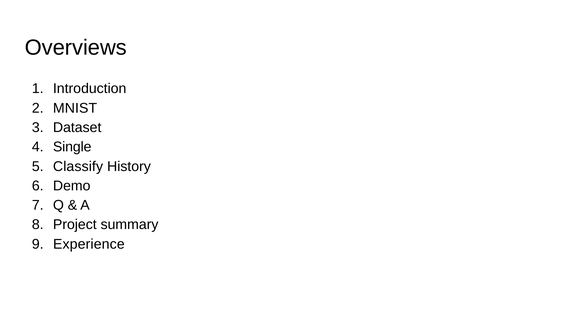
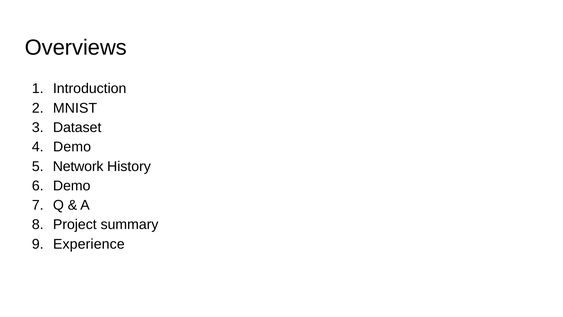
Single: Single -> Demo (72, 147)
Classify: Classify -> Network (78, 166)
